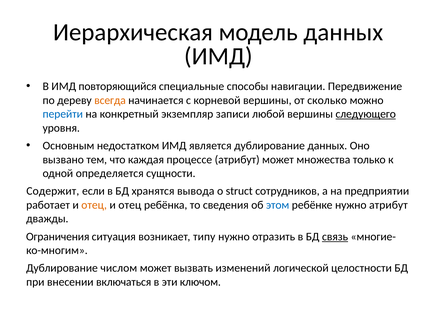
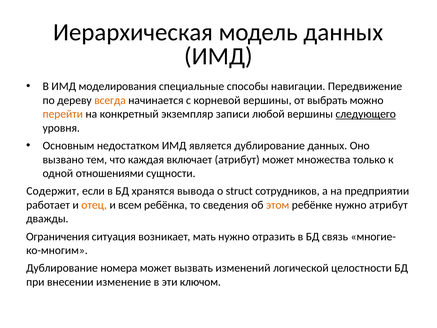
повторяющийся: повторяющийся -> моделирования (118, 86)
сколько: сколько -> выбрать (327, 100)
перейти colour: blue -> orange (63, 114)
процессе: процессе -> включает (189, 159)
определяется: определяется -> отношениями (110, 173)
отец: отец -> всем (130, 205)
этом colour: blue -> orange (278, 205)
типу: типу -> мать (204, 236)
связь underline: present -> none (335, 236)
числом: числом -> номера (119, 268)
включаться: включаться -> изменение (124, 282)
